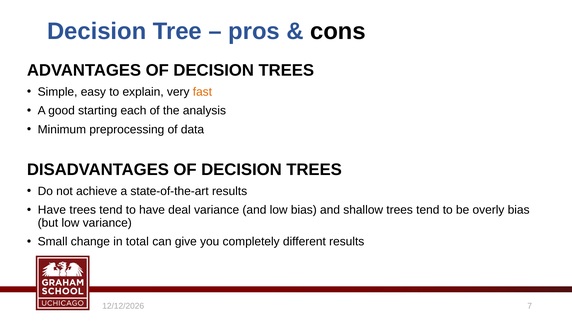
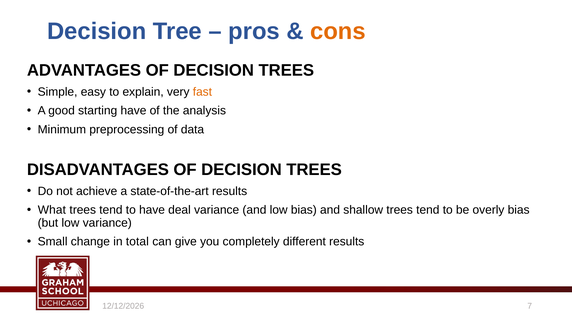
cons colour: black -> orange (338, 31)
starting each: each -> have (133, 110)
Have: Have -> What (52, 210)
